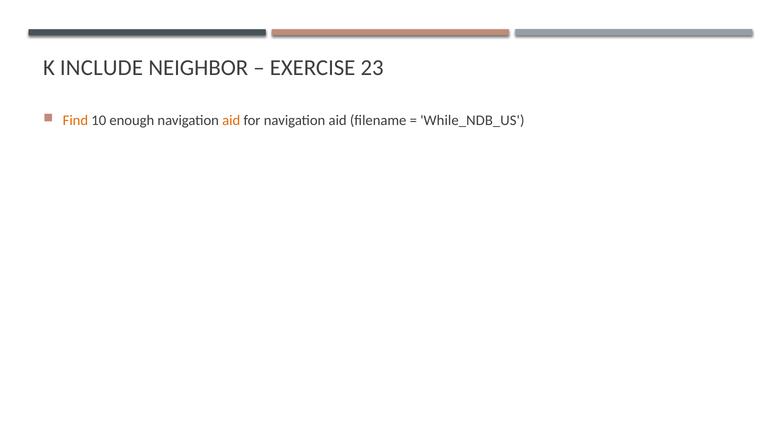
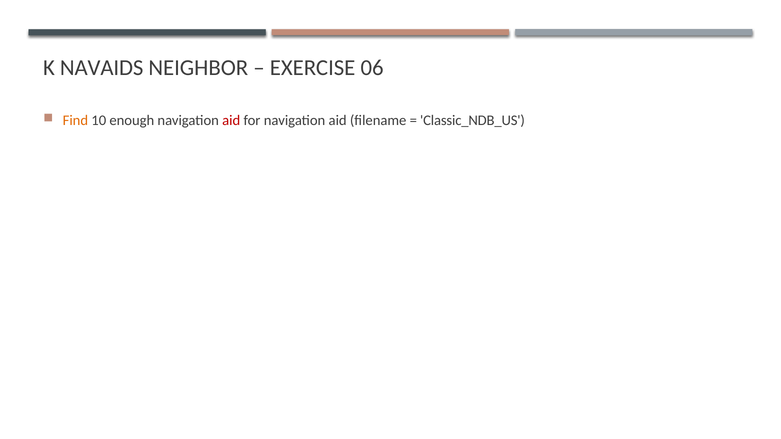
INCLUDE: INCLUDE -> NAVAIDS (102, 68)
23: 23 -> 06 (372, 68)
aid colour: orange -> red (231, 121)
While_NDB_US: While_NDB_US -> Classic_NDB_US (472, 121)
